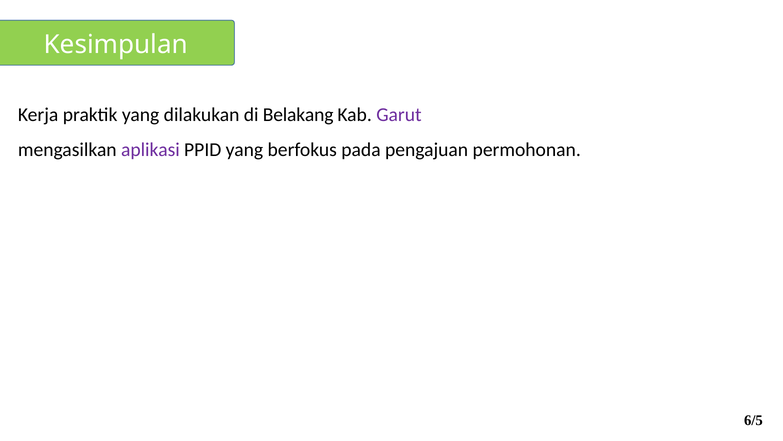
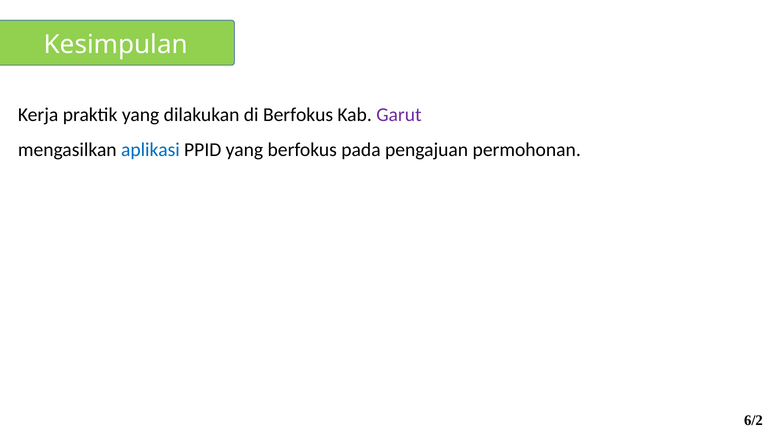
di Belakang: Belakang -> Berfokus (298, 115)
aplikasi colour: purple -> blue (150, 150)
6/5: 6/5 -> 6/2 (753, 420)
